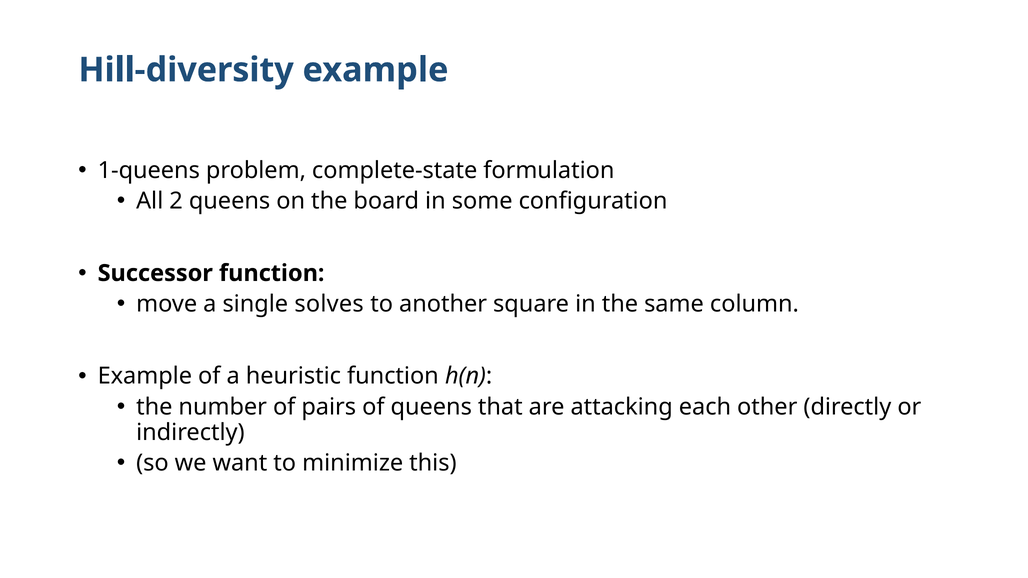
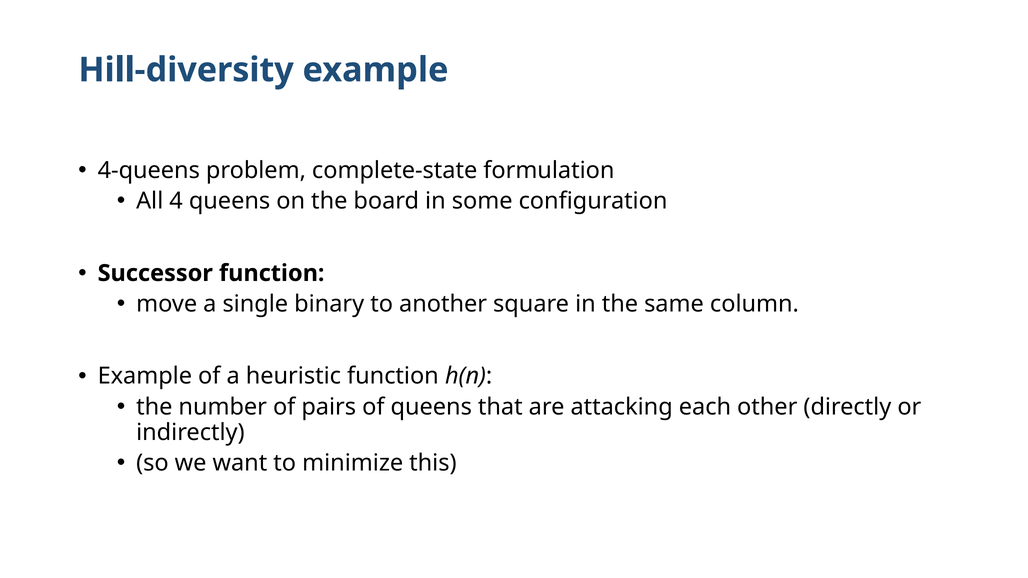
1-queens: 1-queens -> 4-queens (149, 170)
2: 2 -> 4 (176, 201)
solves: solves -> binary (329, 304)
